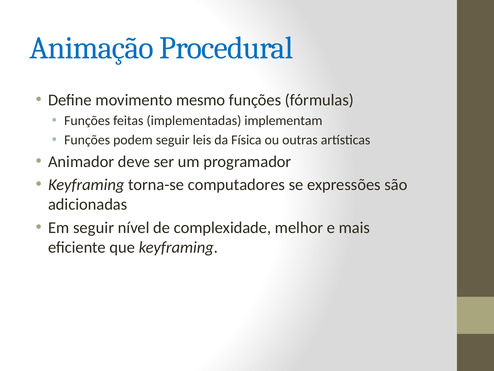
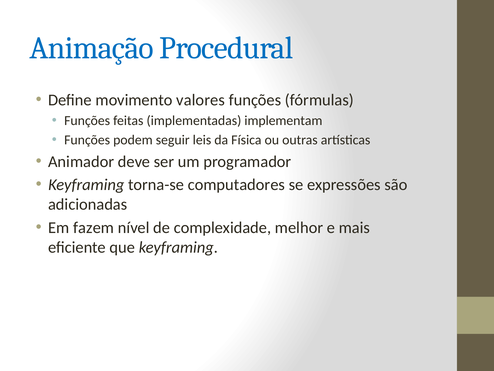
mesmo: mesmo -> valores (201, 100)
Em seguir: seguir -> fazem (94, 227)
